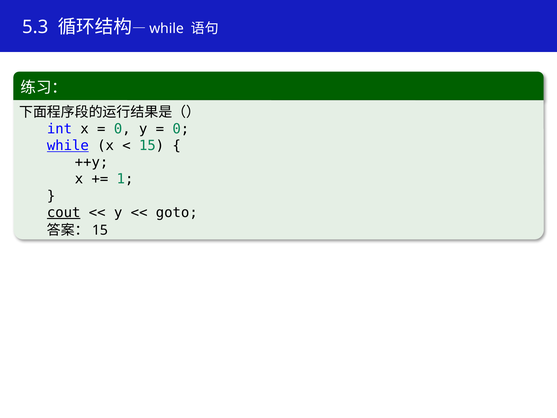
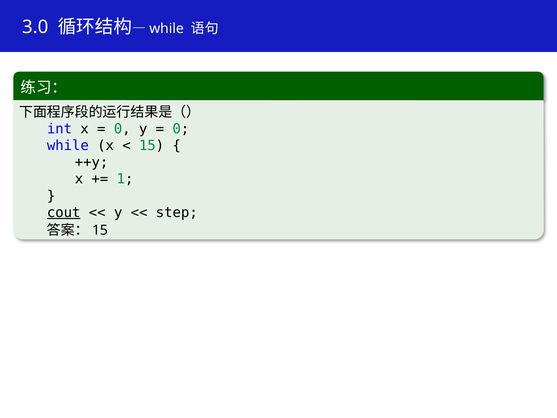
5.3: 5.3 -> 3.0 (35, 27)
while underline: present -> none (68, 146)
goto: goto -> step (177, 212)
